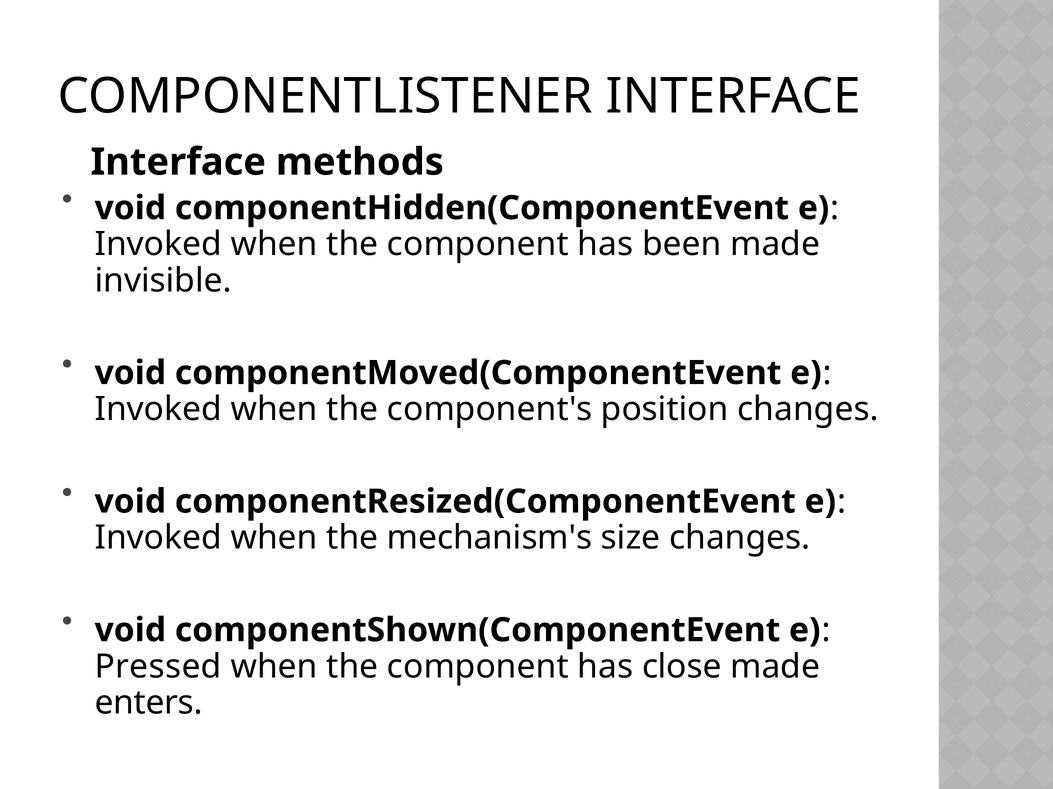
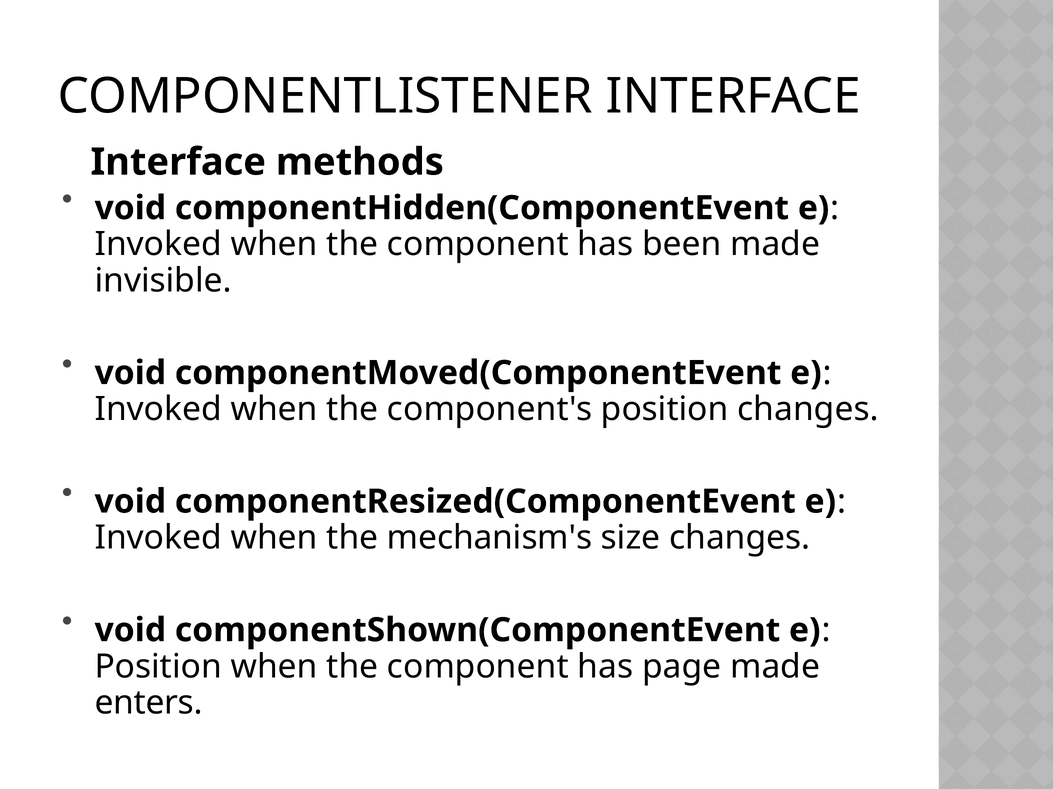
Pressed: Pressed -> Position (158, 667)
close: close -> page (682, 667)
